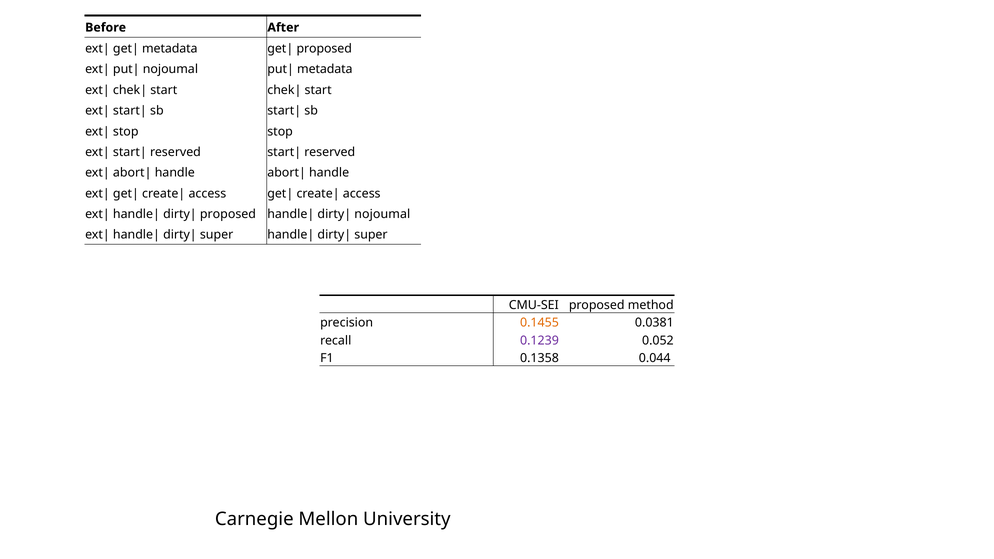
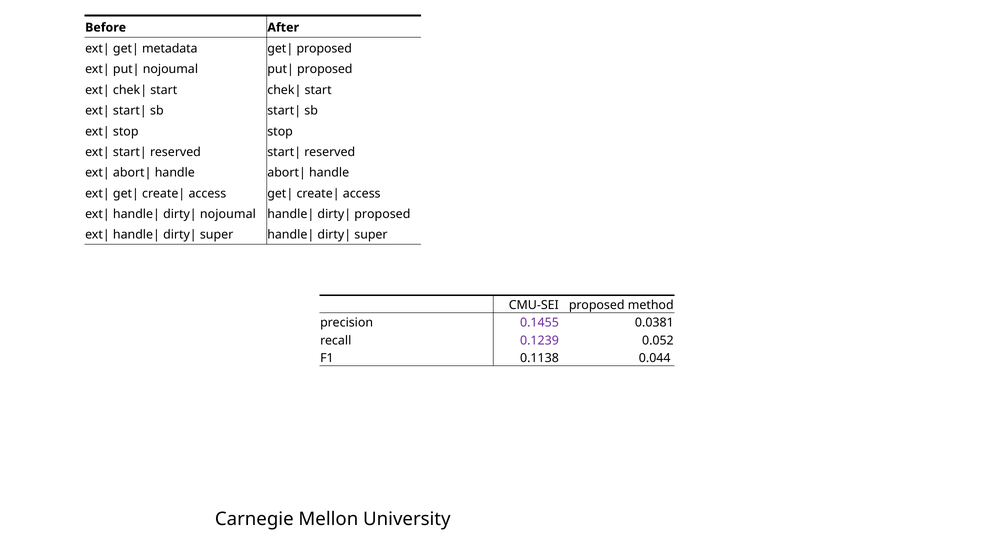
metadata: metadata -> proposed (325, 69)
proposed: proposed -> nojoumal (228, 214)
nojoumal: nojoumal -> proposed (382, 214)
0.1455 colour: orange -> purple (539, 323)
0.1358: 0.1358 -> 0.1138 (539, 358)
